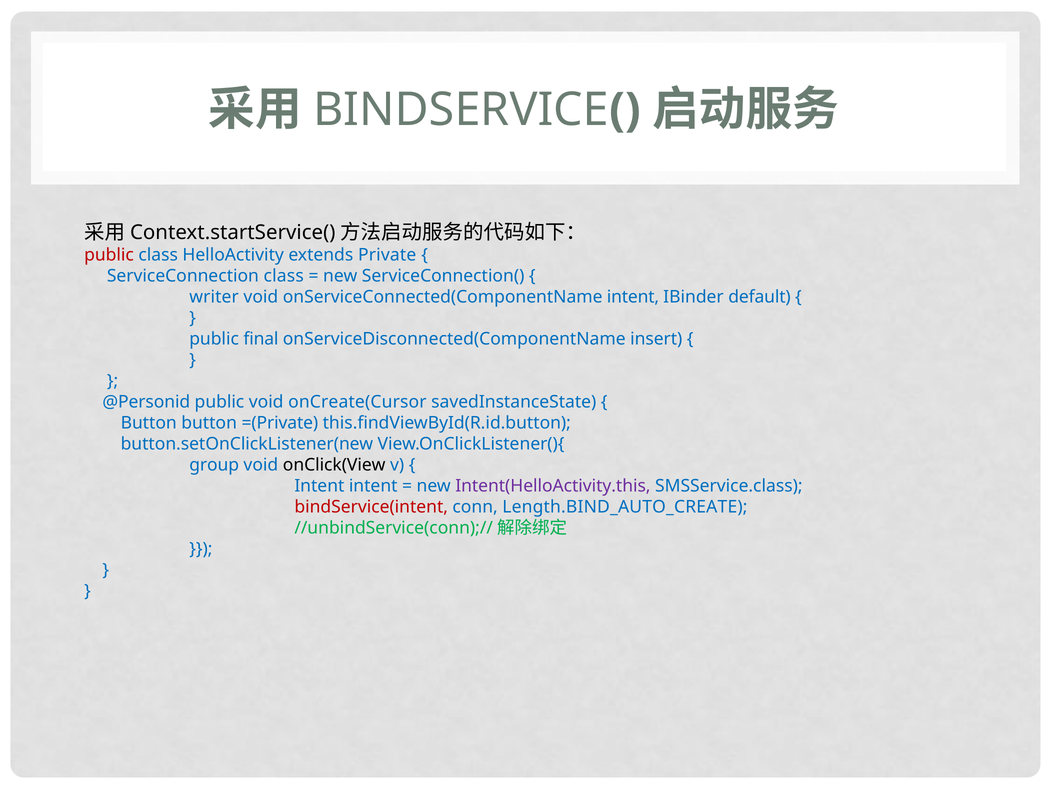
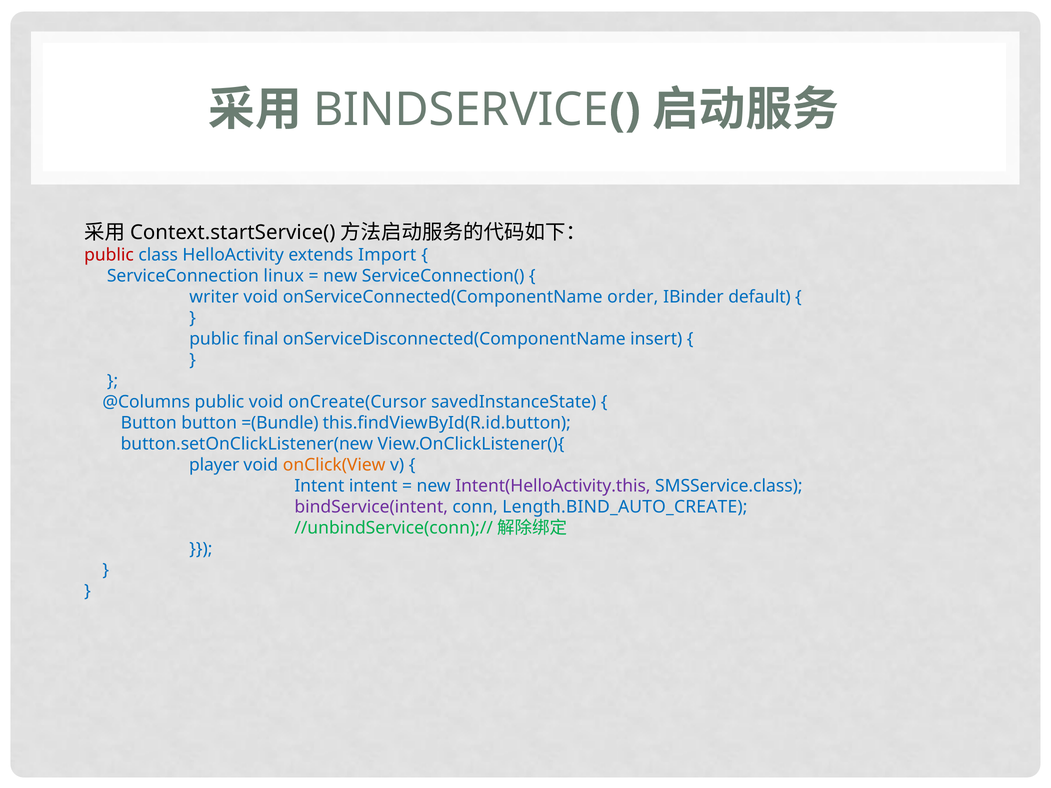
Private: Private -> Import (387, 255)
ServiceConnection class: class -> linux (284, 276)
onServiceConnected(ComponentName intent: intent -> order (633, 297)
@Personid: @Personid -> @Columns (146, 402)
=(Private: =(Private -> =(Bundle (280, 423)
group: group -> player (214, 465)
onClick(View colour: black -> orange (334, 465)
bindService(intent colour: red -> purple (371, 507)
